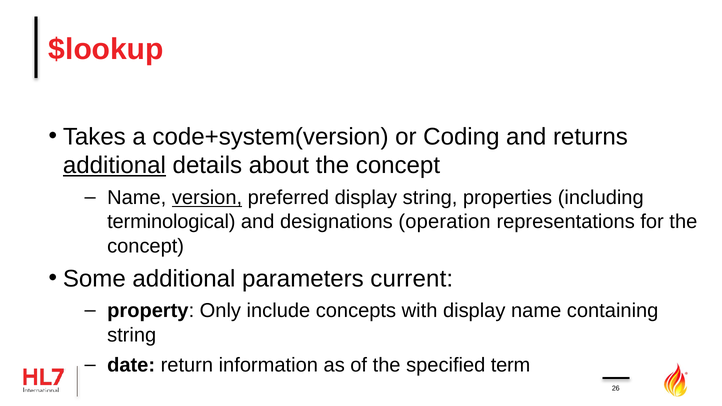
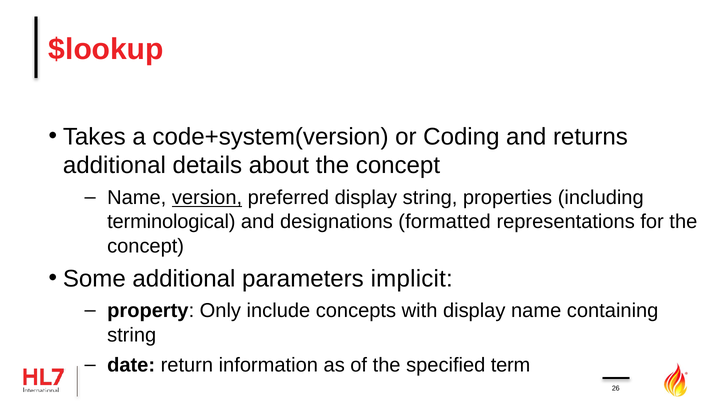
additional underline: present -> none (114, 166)
operation: operation -> formatted (445, 222)
current: current -> implicit (412, 279)
